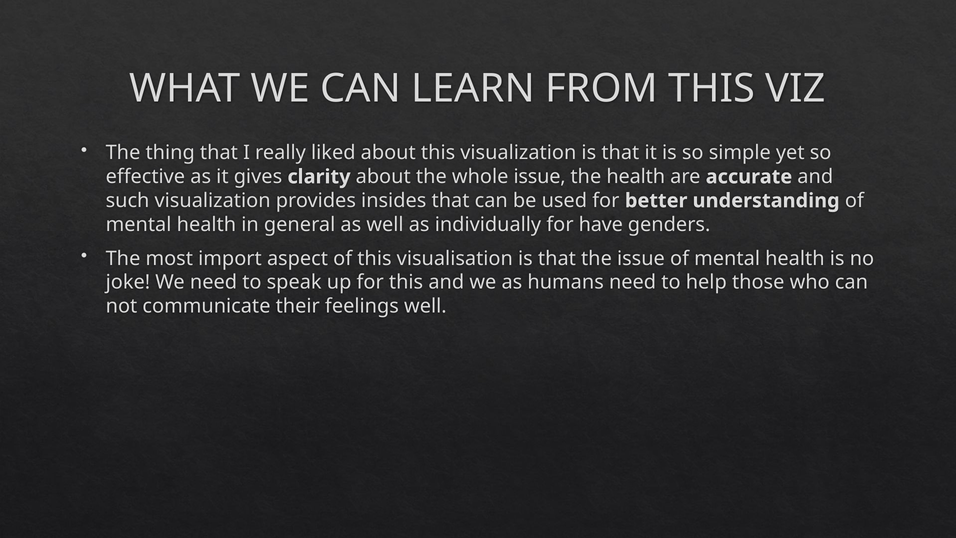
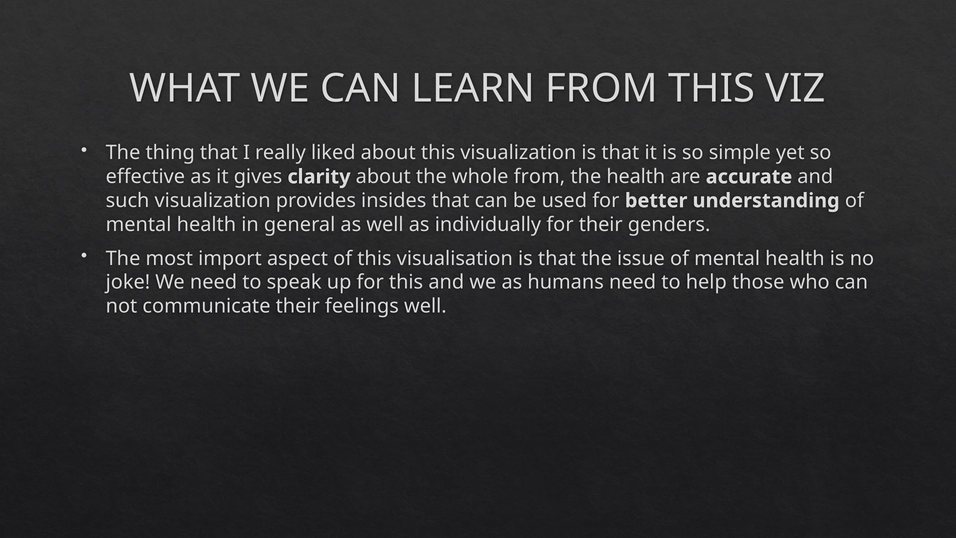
whole issue: issue -> from (539, 177)
for have: have -> their (601, 224)
